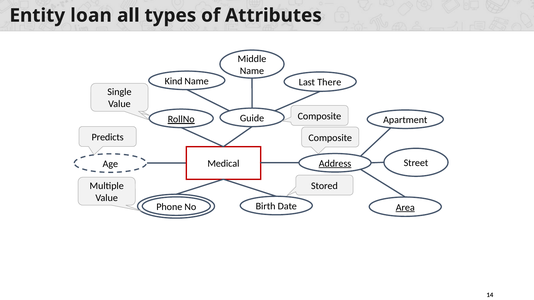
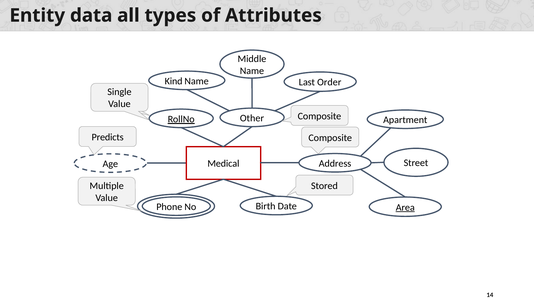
loan: loan -> data (91, 15)
There: There -> Order (329, 82)
Guide: Guide -> Other (252, 118)
Address underline: present -> none (335, 164)
